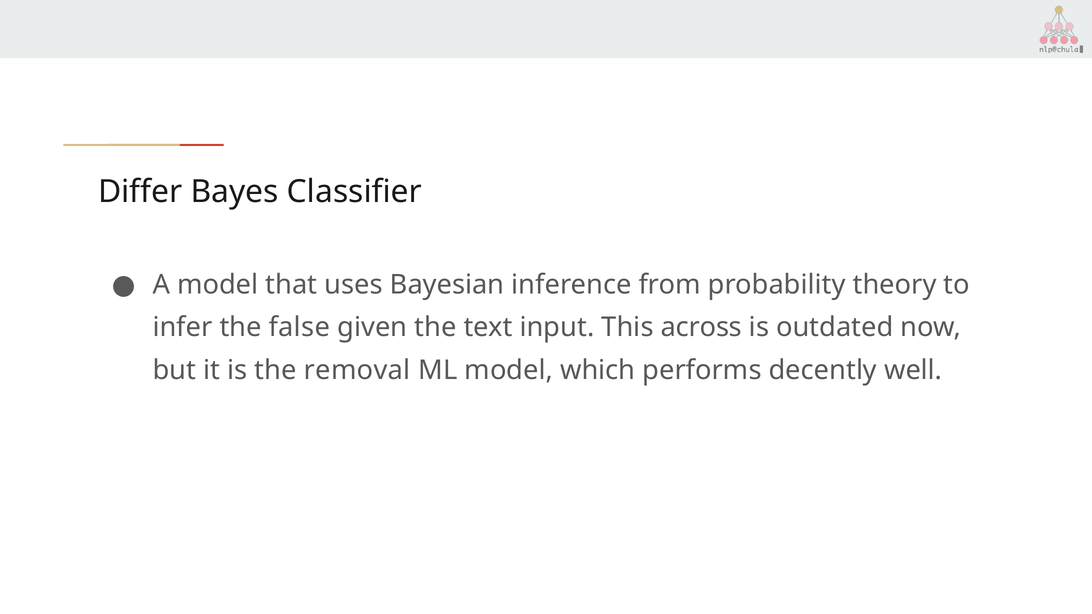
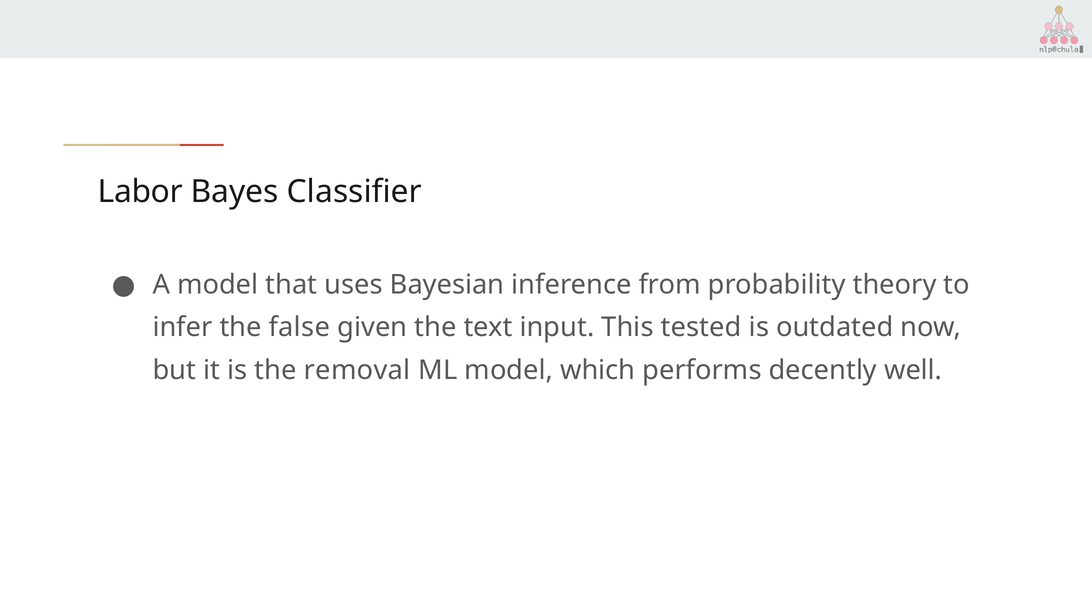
Differ: Differ -> Labor (140, 192)
across: across -> tested (701, 328)
